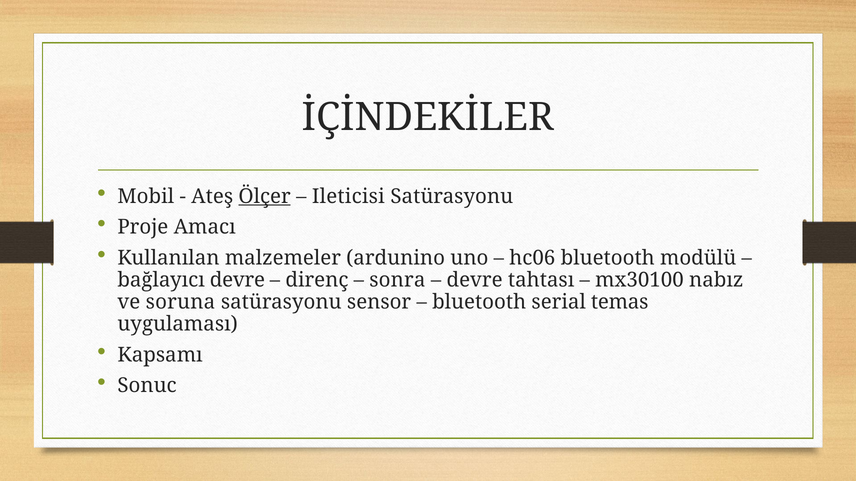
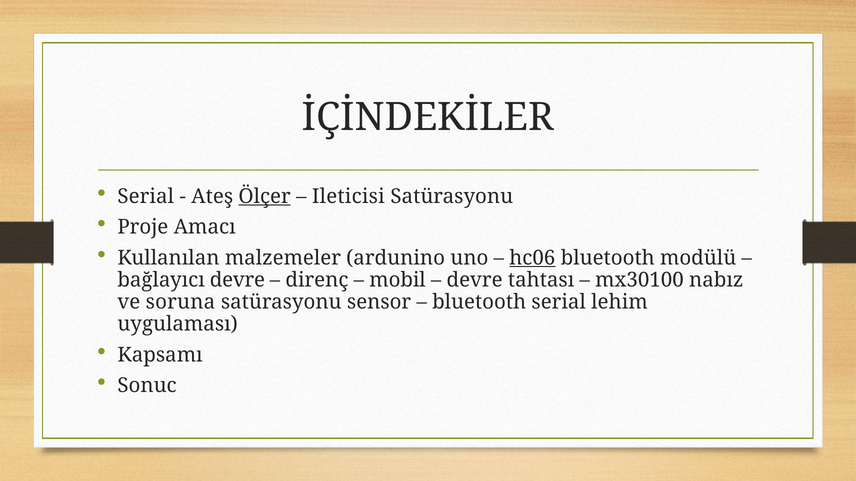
Mobil: Mobil -> Serial (146, 196)
hc06 underline: none -> present (532, 258)
sonra: sonra -> mobil (398, 280)
temas: temas -> lehim (619, 302)
